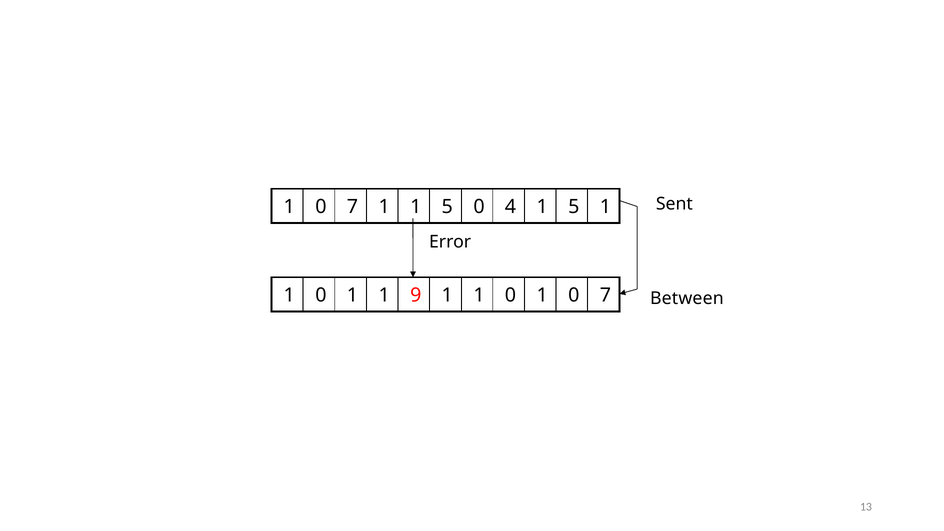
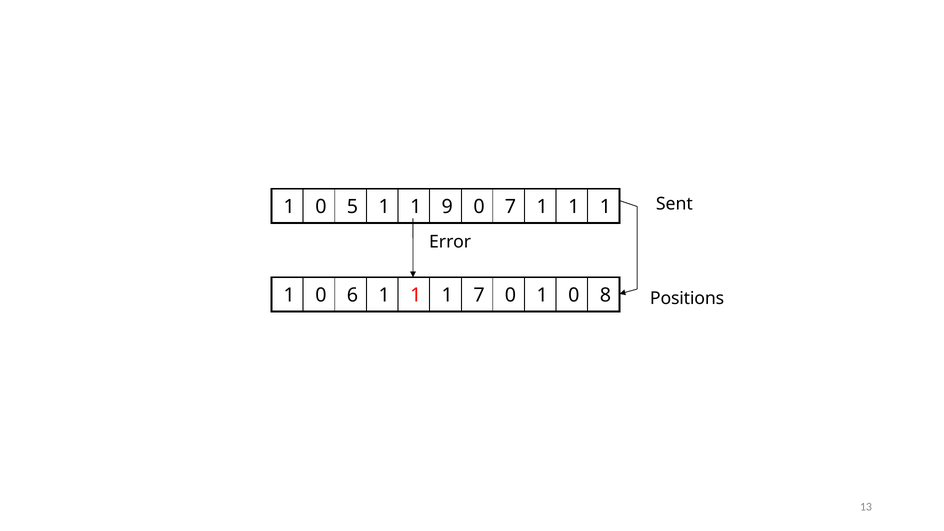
7: 7 -> 5 (352, 207)
1 1 5: 5 -> 9 (447, 207)
0 4: 4 -> 7 (510, 207)
5: 5 -> 1 (574, 207)
1: 1 -> 6 (352, 295)
9: 9 -> 1 (416, 295)
1: 1 -> 7 (479, 295)
0 1 0 7: 7 -> 8 (605, 295)
Between: Between -> Positions (687, 299)
